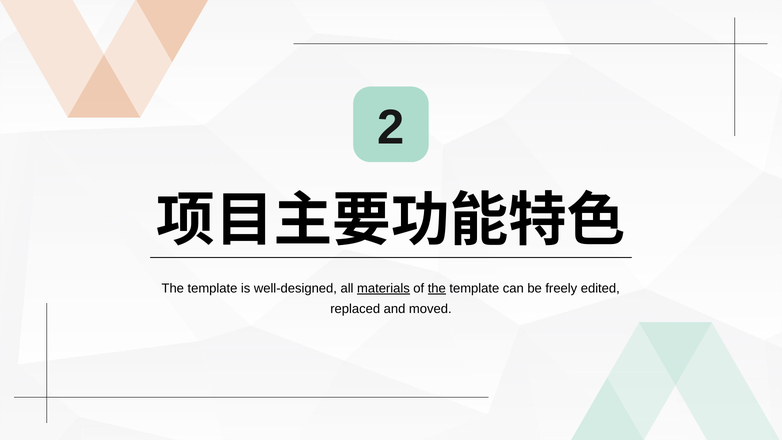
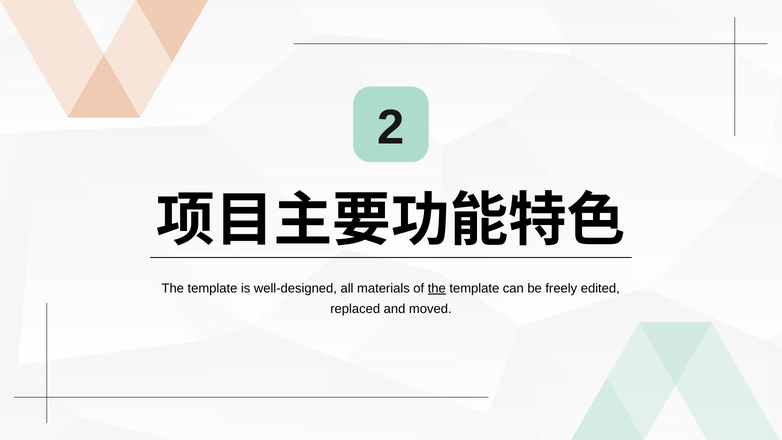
materials underline: present -> none (383, 288)
